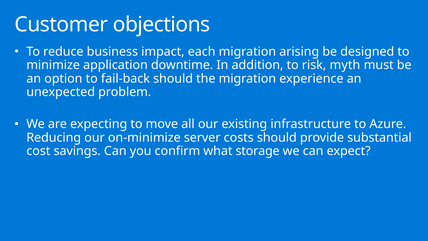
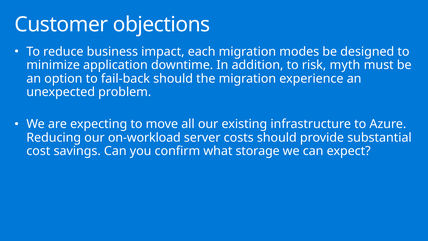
arising: arising -> modes (299, 52)
on-minimize: on-minimize -> on-workload (144, 138)
